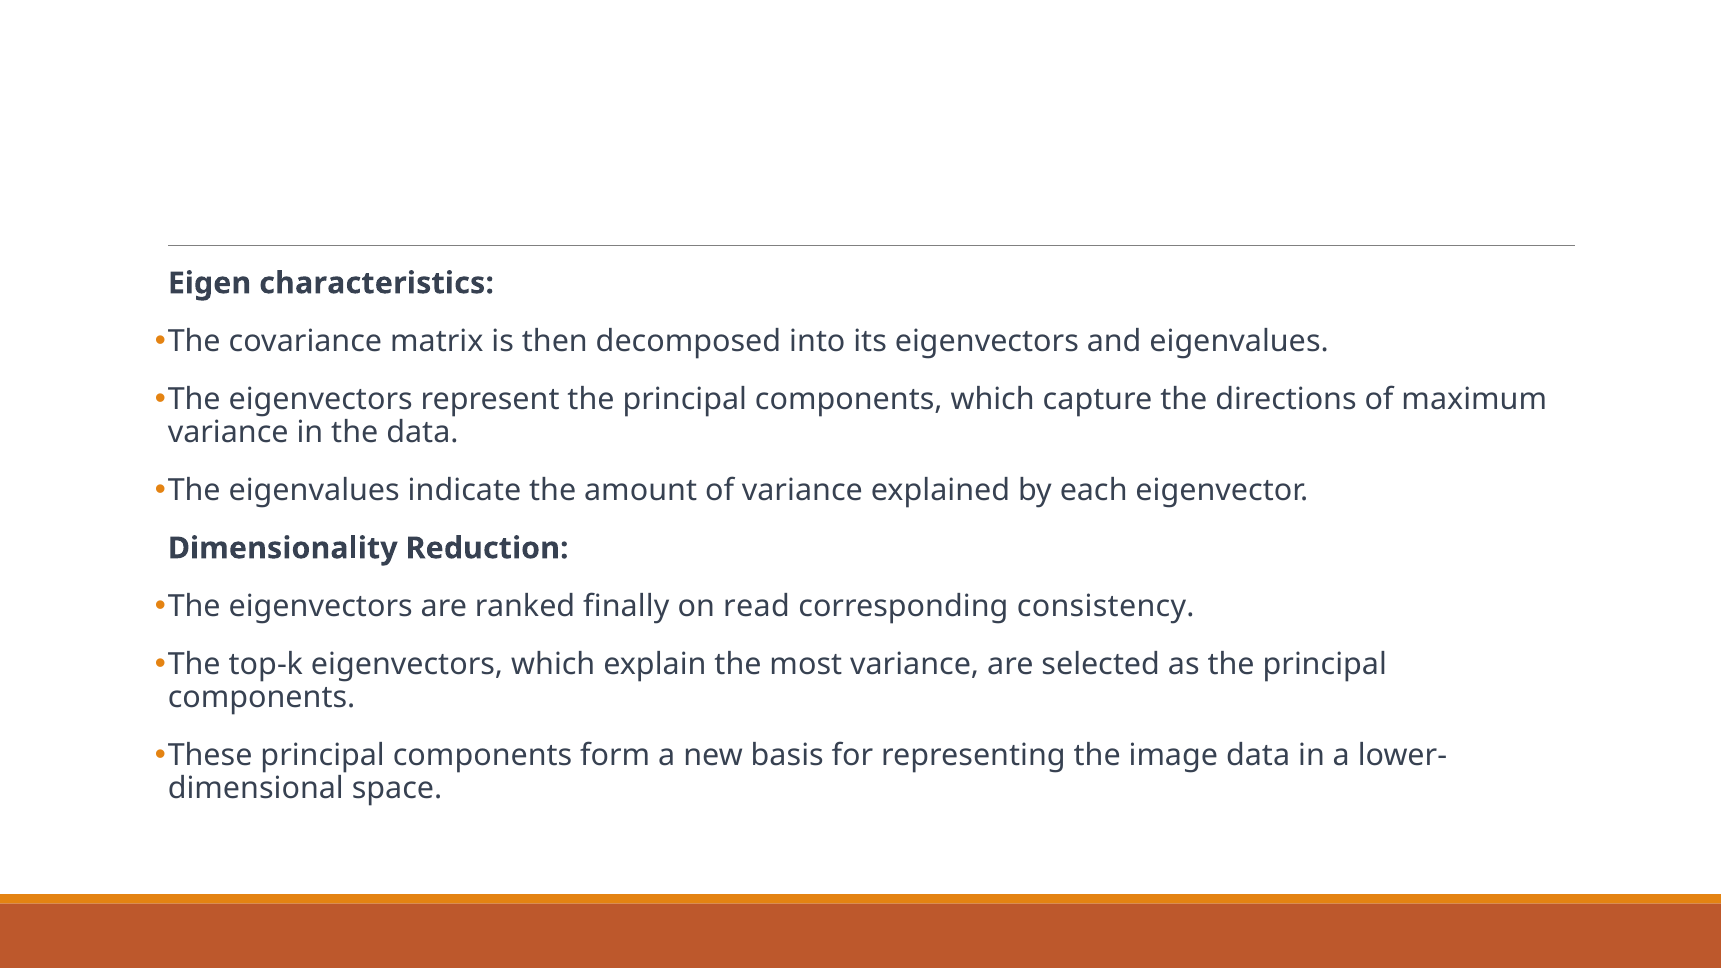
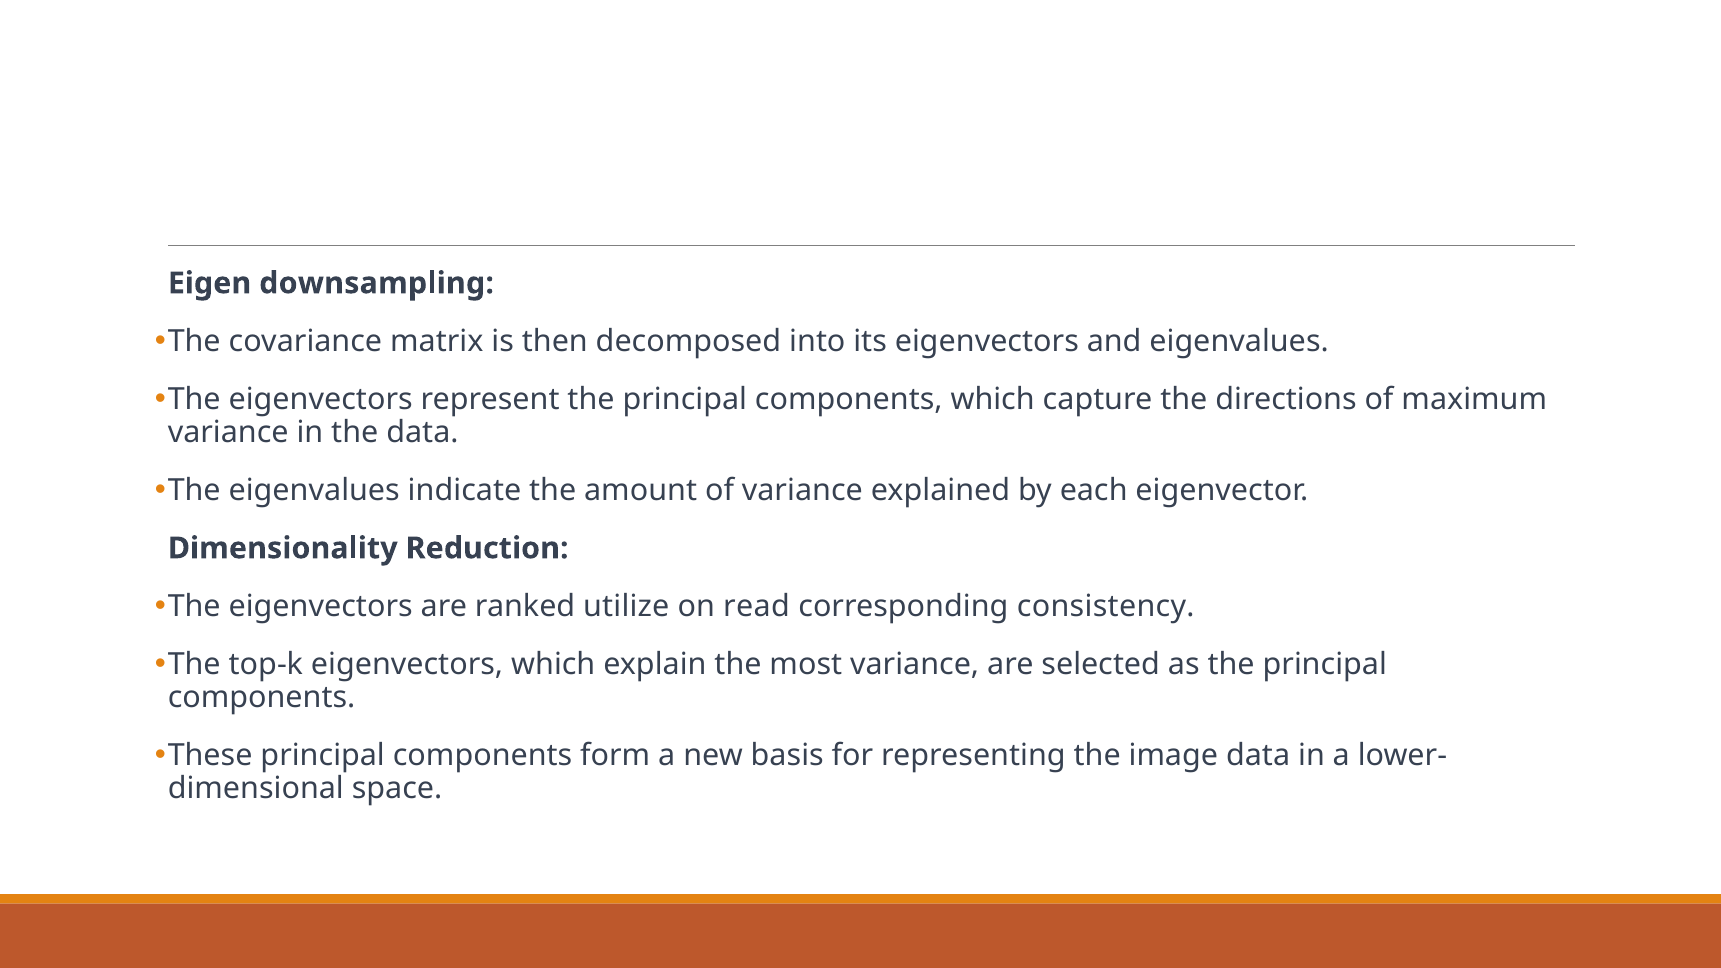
characteristics: characteristics -> downsampling (377, 283)
finally: finally -> utilize (626, 606)
